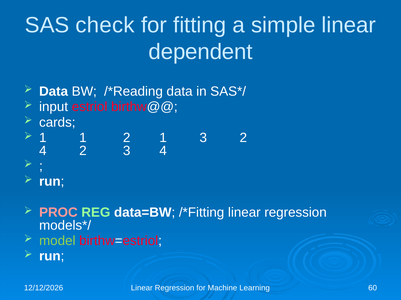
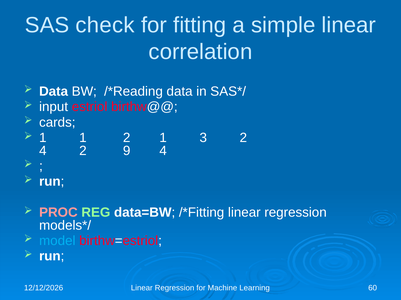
dependent: dependent -> correlation (200, 52)
2 3: 3 -> 9 (127, 151)
model colour: light green -> light blue (57, 241)
